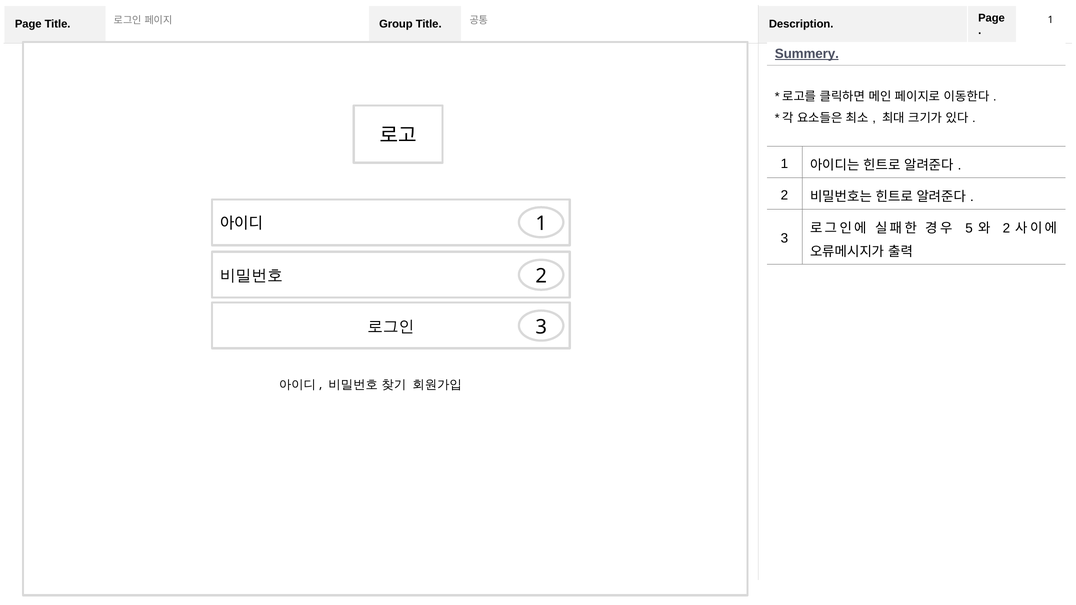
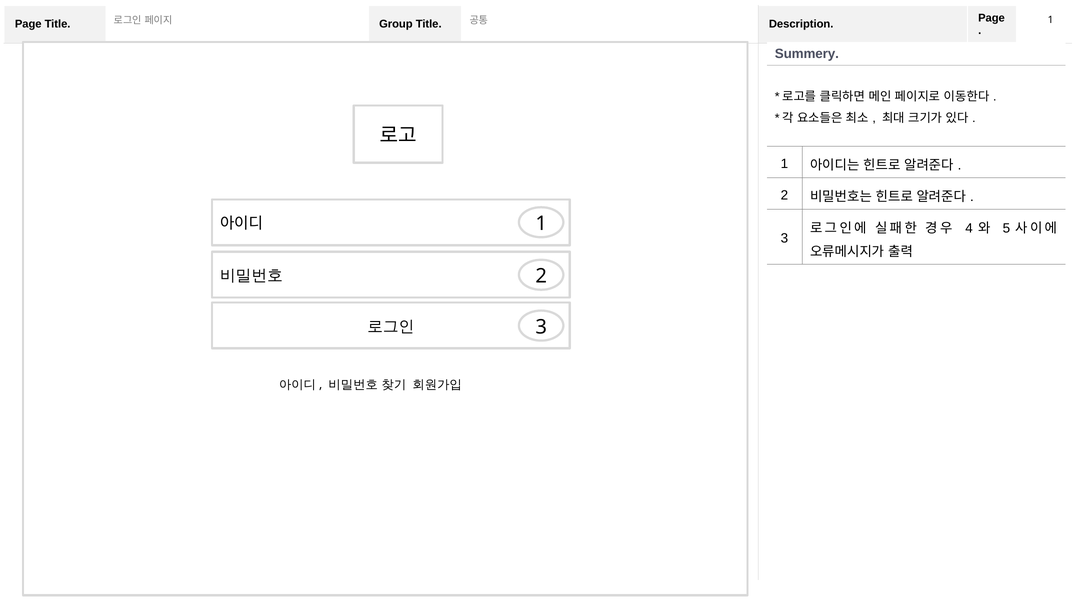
Summery underline: present -> none (807, 54)
5: 5 -> 4 (969, 228)
2: 2 -> 5 (1006, 228)
